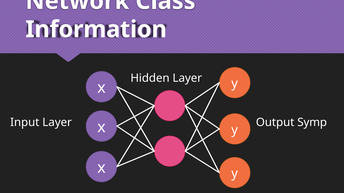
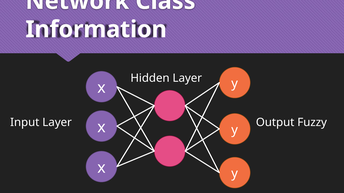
Symp: Symp -> Fuzzy (312, 123)
